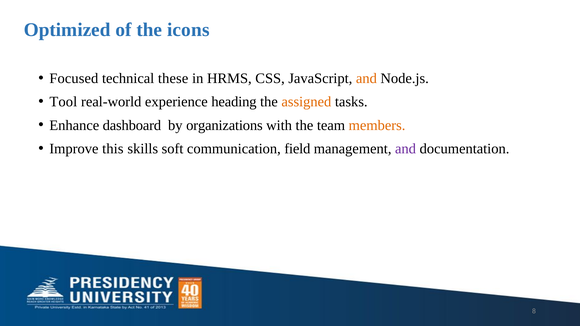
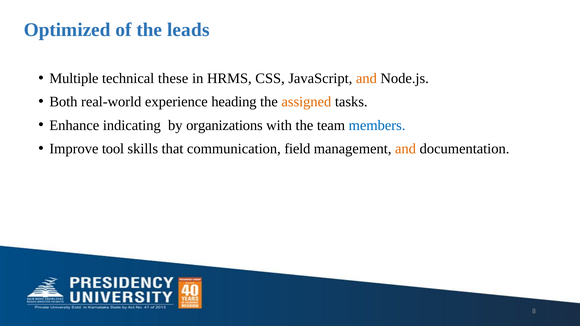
icons: icons -> leads (188, 30)
Focused: Focused -> Multiple (74, 78)
Tool: Tool -> Both (63, 102)
dashboard: dashboard -> indicating (132, 125)
members colour: orange -> blue (377, 125)
this: this -> tool (113, 149)
soft: soft -> that (173, 149)
and colour: purple -> orange (406, 149)
